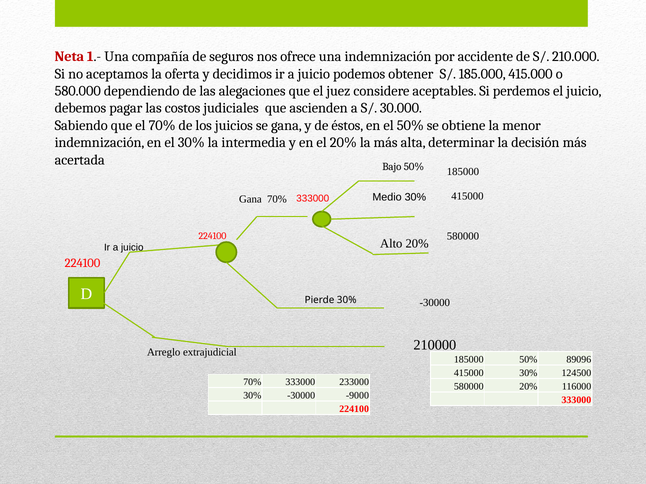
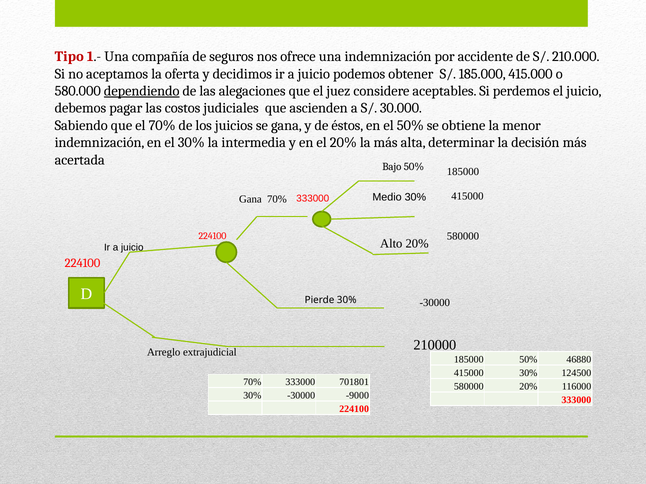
Neta: Neta -> Tipo (69, 57)
dependiendo underline: none -> present (142, 91)
89096: 89096 -> 46880 (579, 360)
233000: 233000 -> 701801 (354, 383)
